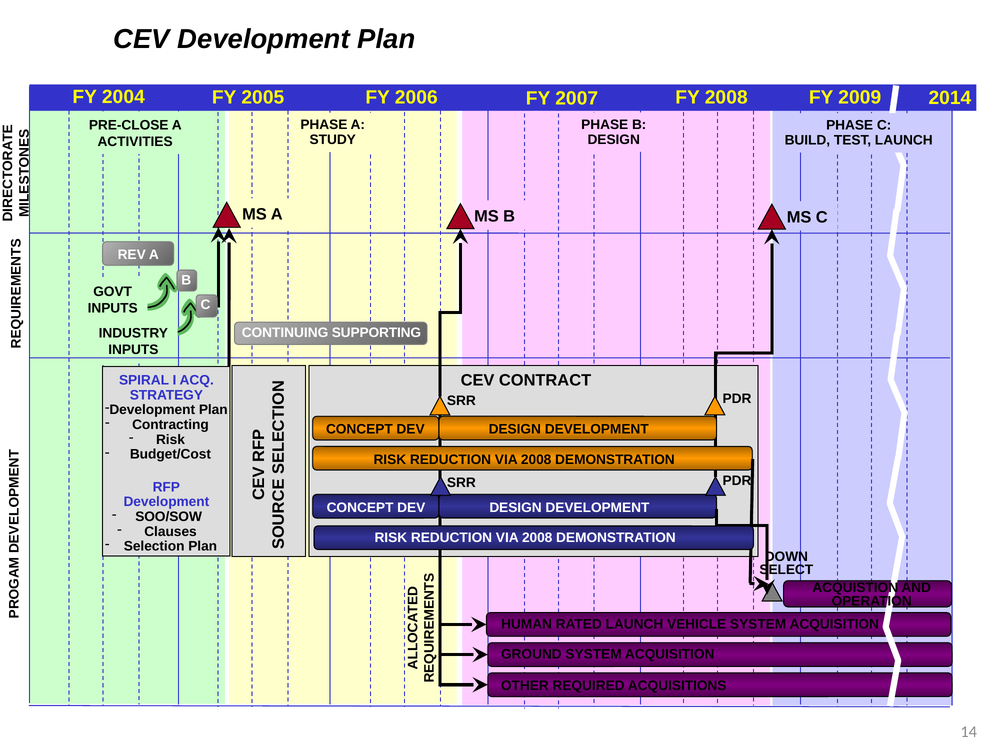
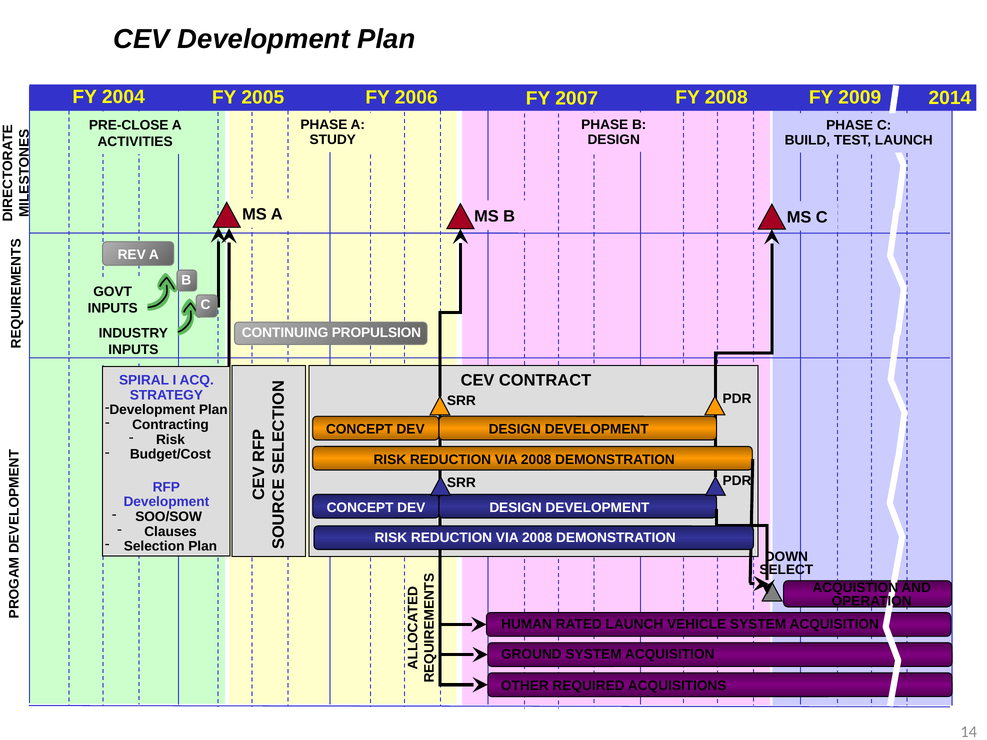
SUPPORTING: SUPPORTING -> PROPULSION (376, 333)
